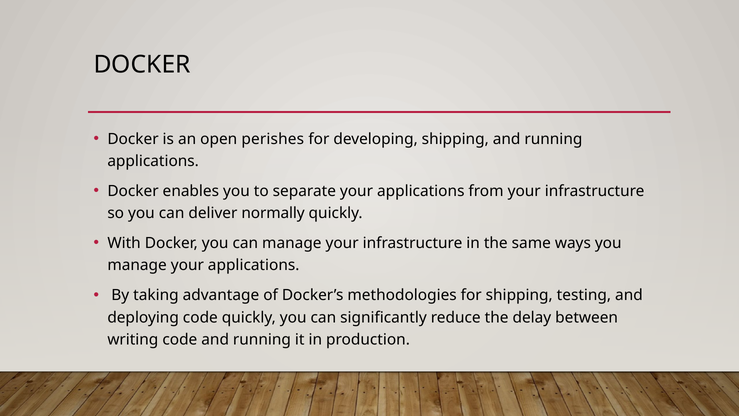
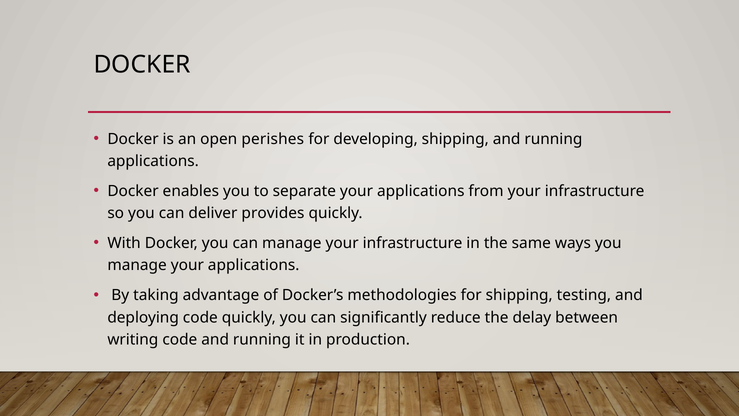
normally: normally -> provides (273, 213)
